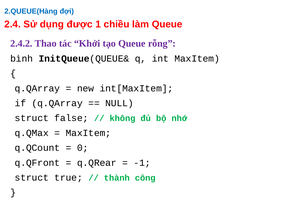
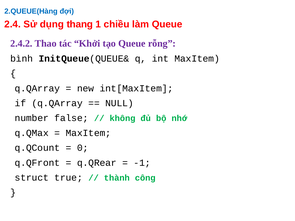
được: được -> thang (80, 24)
struct: struct -> number (32, 118)
